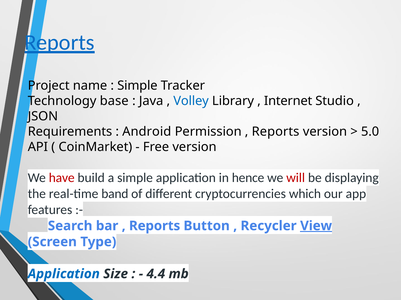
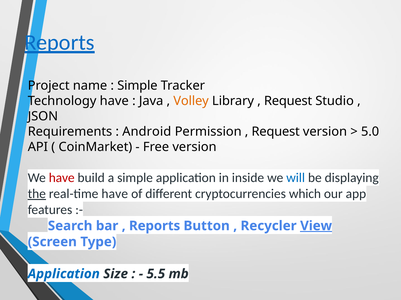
Technology base: base -> have (114, 101)
Volley colour: blue -> orange (191, 101)
Internet: Internet -> Request (288, 101)
Reports: Reports -> Request (276, 132)
hence: hence -> inside (248, 178)
will colour: red -> blue (296, 178)
the underline: none -> present (37, 194)
real-time band: band -> have (115, 194)
4.4: 4.4 -> 5.5 (156, 275)
